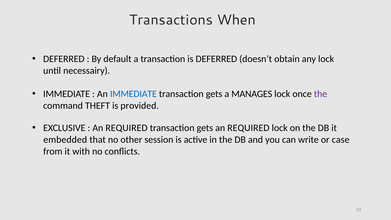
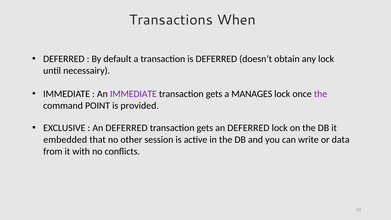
IMMEDIATE colour: blue -> purple (133, 94)
THEFT: THEFT -> POINT (98, 106)
REQUIRED: REQUIRED -> DEFERRED (126, 128)
gets an REQUIRED: REQUIRED -> DEFERRED (248, 128)
case: case -> data (341, 140)
